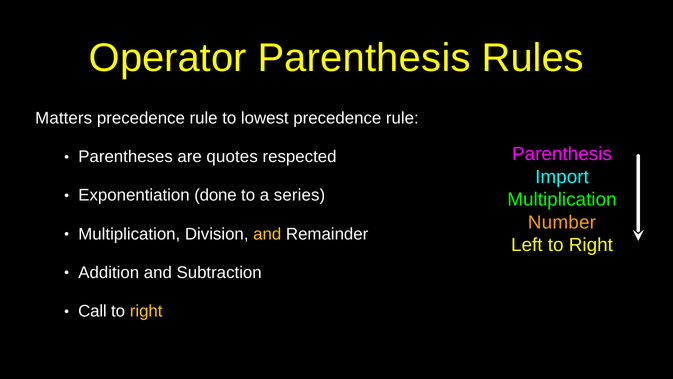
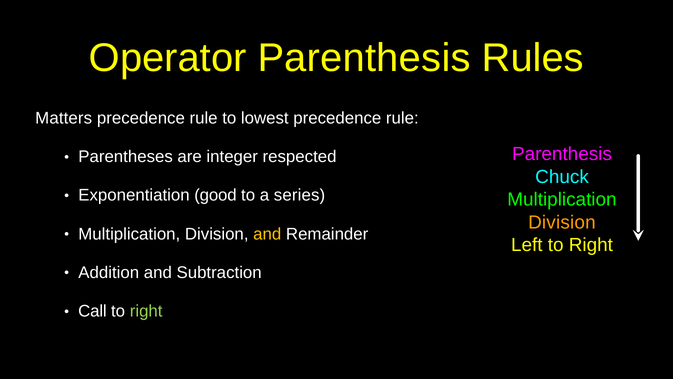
quotes: quotes -> integer (232, 156)
Import: Import -> Chuck (562, 177)
done: done -> good (215, 195)
Number: Number -> Division (562, 222)
right colour: yellow -> light green (146, 311)
